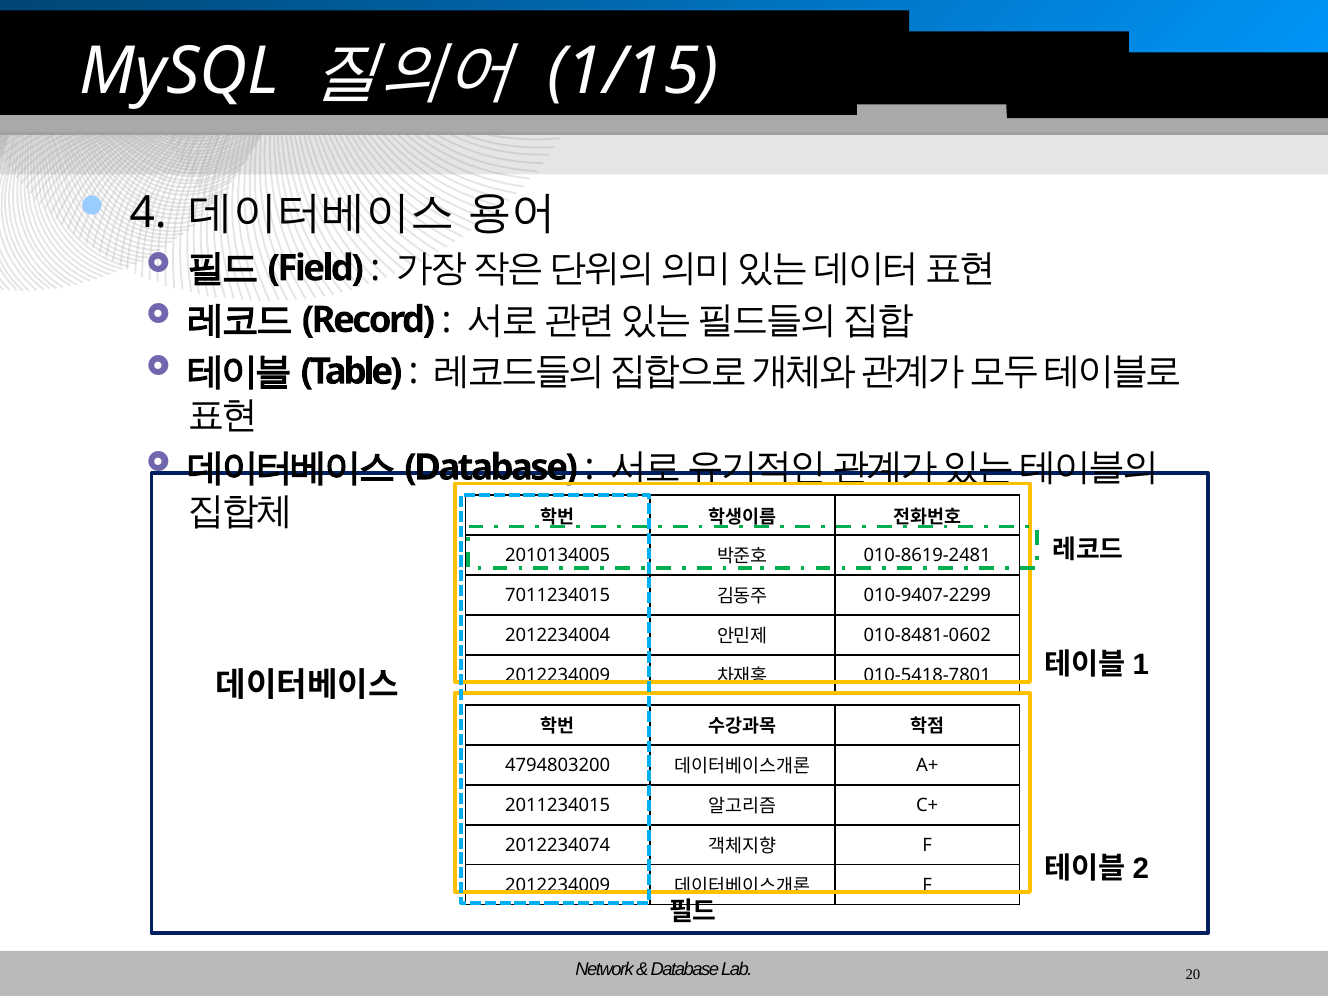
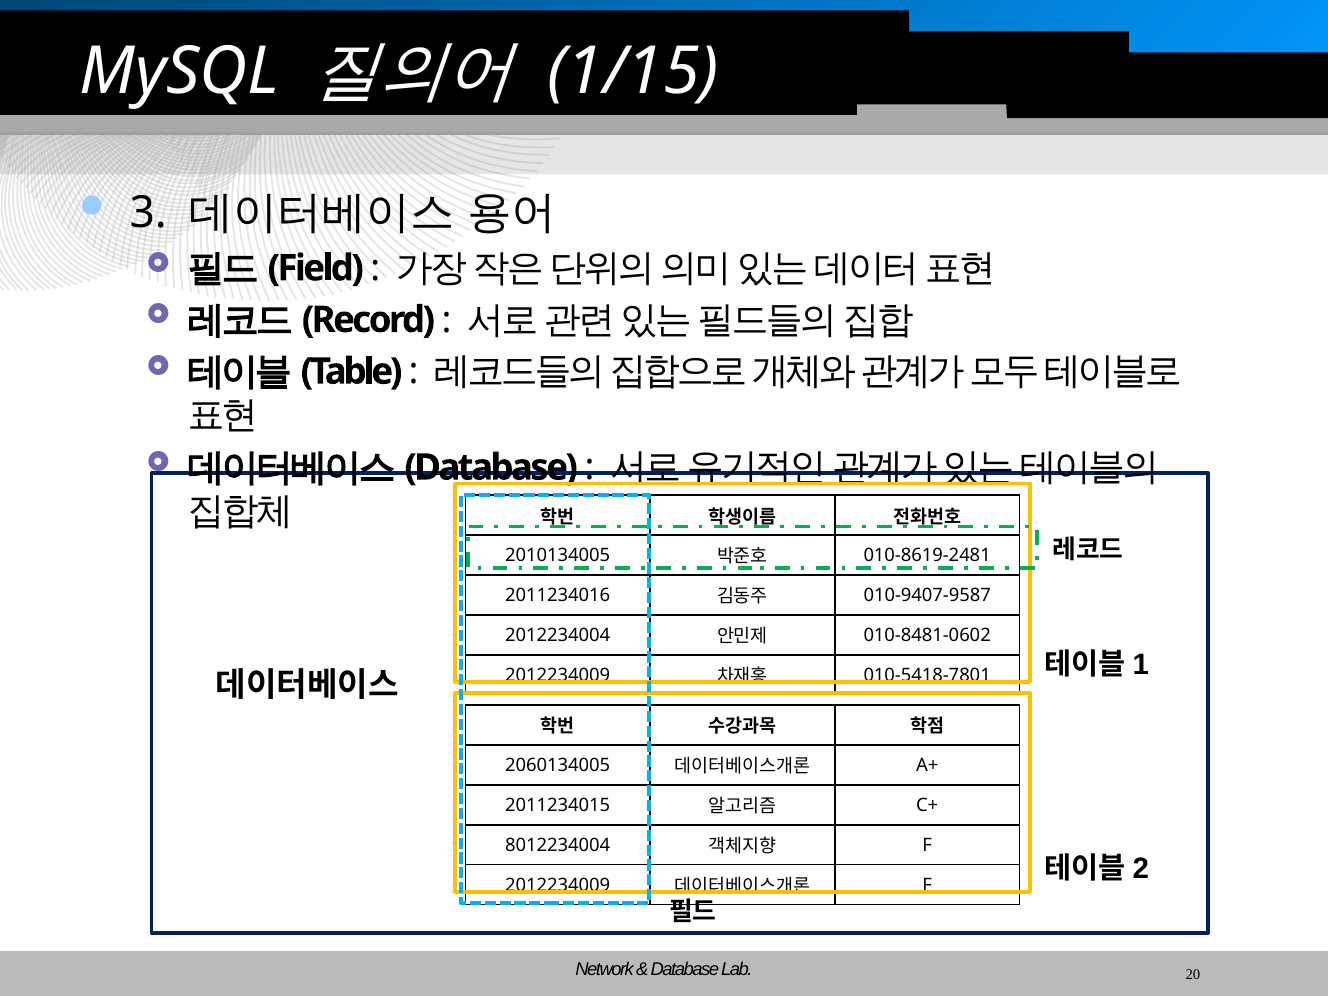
4: 4 -> 3 (148, 213)
7011234015: 7011234015 -> 2011234016 (558, 595)
010-9407-2299: 010-9407-2299 -> 010-9407-9587 (927, 595)
4794803200: 4794803200 -> 2060134005 (558, 765)
2012234074: 2012234074 -> 8012234004 (558, 845)
